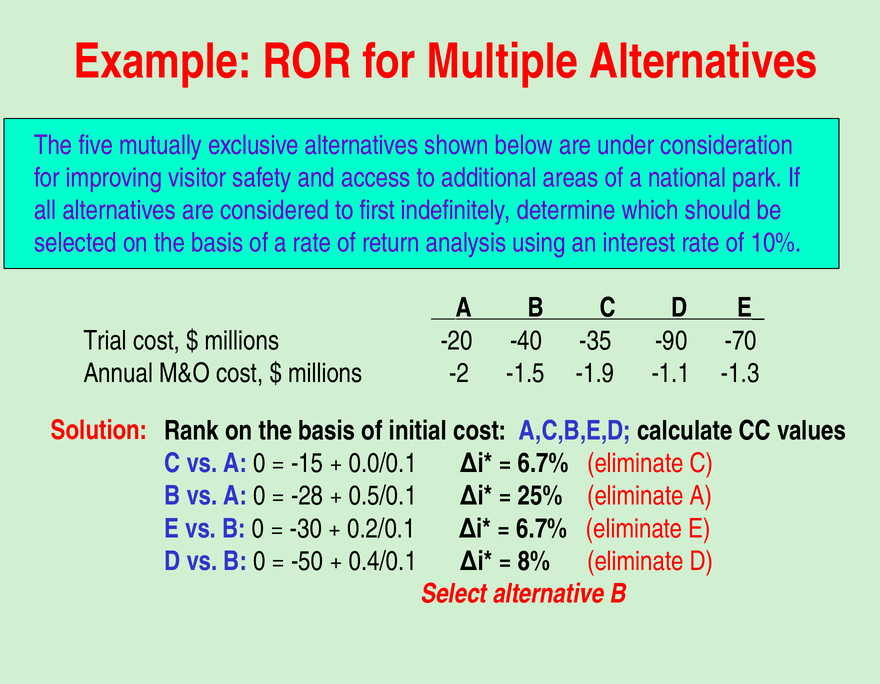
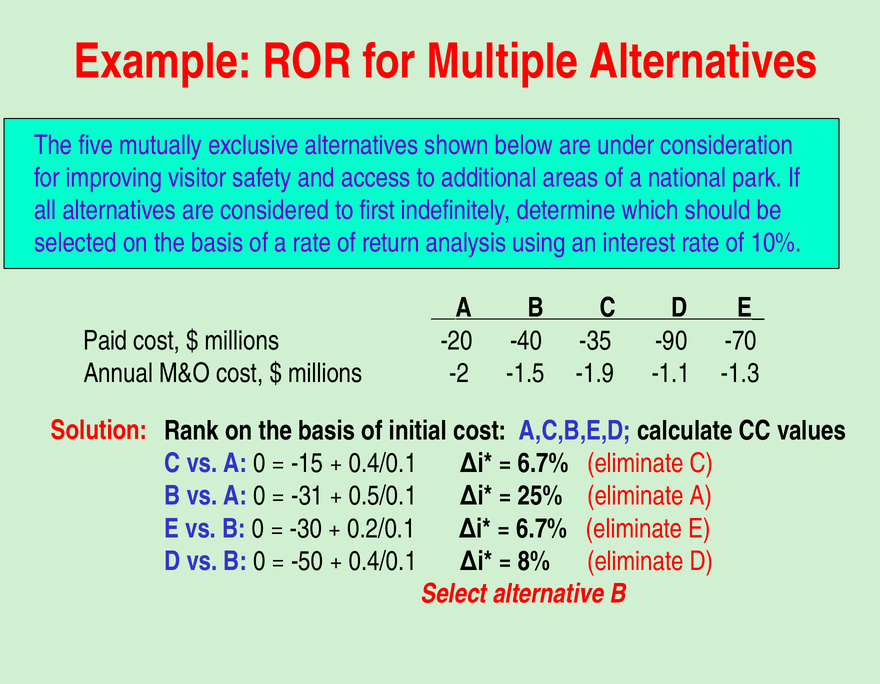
Trial: Trial -> Paid (105, 341)
0.0/0.1: 0.0/0.1 -> 0.4/0.1 (383, 464)
-28: -28 -> -31 (307, 496)
